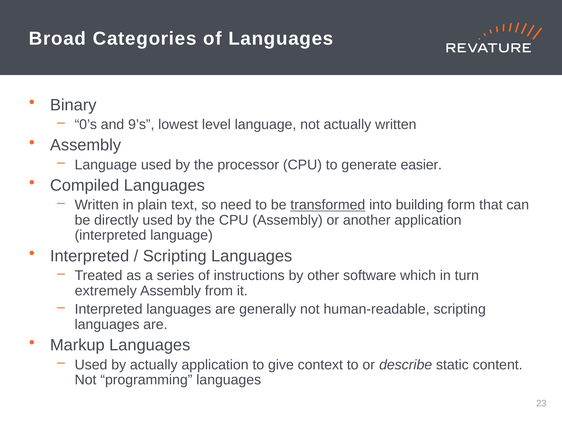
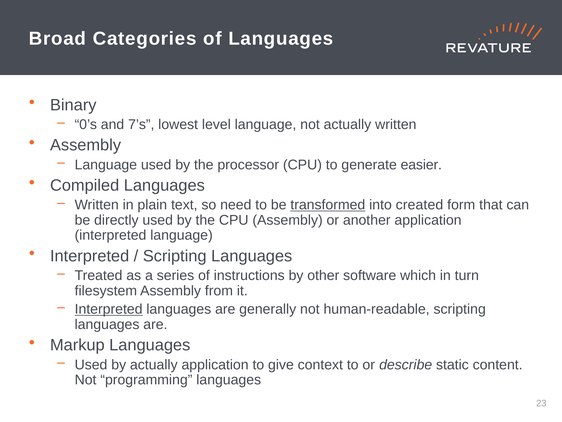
9’s: 9’s -> 7’s (141, 124)
building: building -> created (419, 205)
extremely: extremely -> filesystem (106, 290)
Interpreted underline: none -> present (109, 309)
